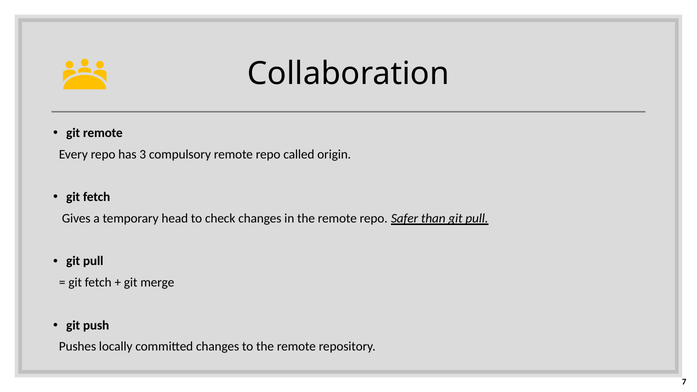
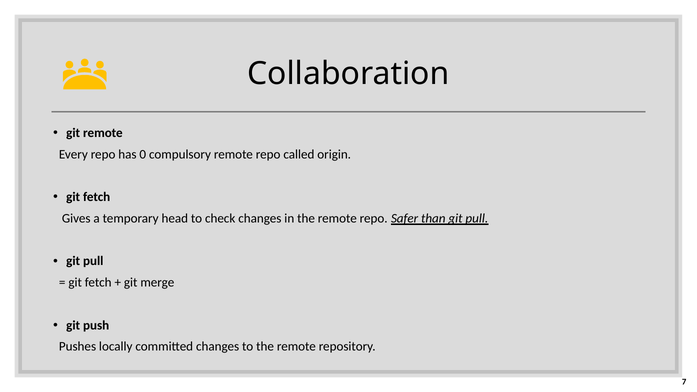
3: 3 -> 0 (143, 154)
